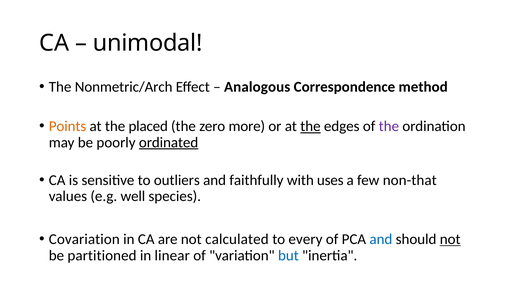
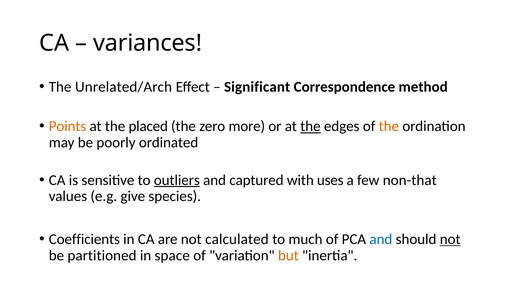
unimodal: unimodal -> variances (148, 43)
Nonmetric/Arch: Nonmetric/Arch -> Unrelated/Arch (124, 87)
Analogous: Analogous -> Significant (257, 87)
the colour: purple -> orange (389, 126)
ordinated underline: present -> none (169, 143)
outliers underline: none -> present (177, 180)
faithfully: faithfully -> captured (256, 180)
well: well -> give (133, 196)
Covariation: Covariation -> Coefficients (84, 239)
every: every -> much (305, 239)
linear: linear -> space (172, 256)
but colour: blue -> orange (288, 256)
